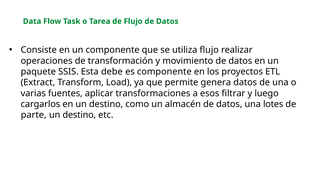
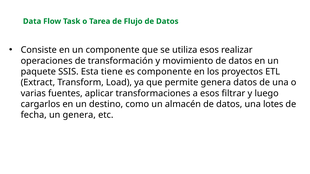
utiliza flujo: flujo -> esos (209, 50)
debe: debe -> tiene (112, 72)
parte: parte -> fecha (34, 115)
destino: destino -> genera (79, 115)
